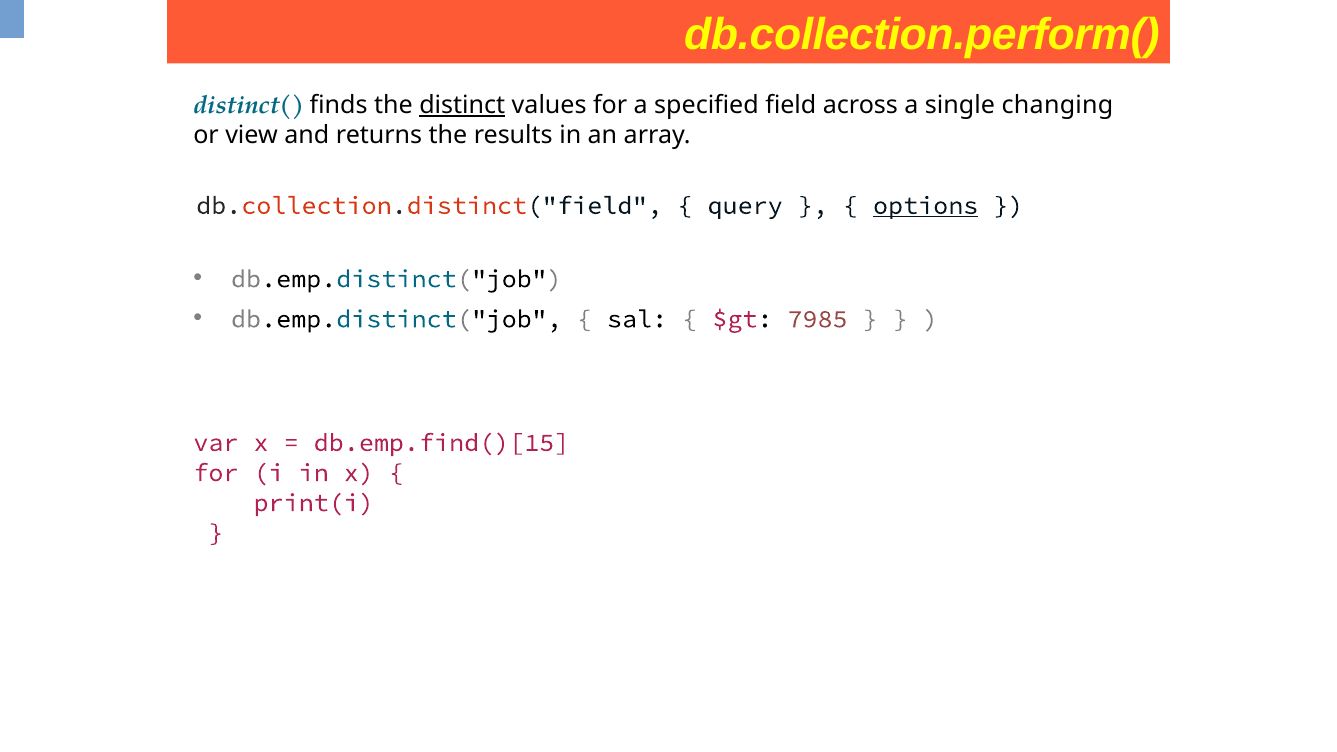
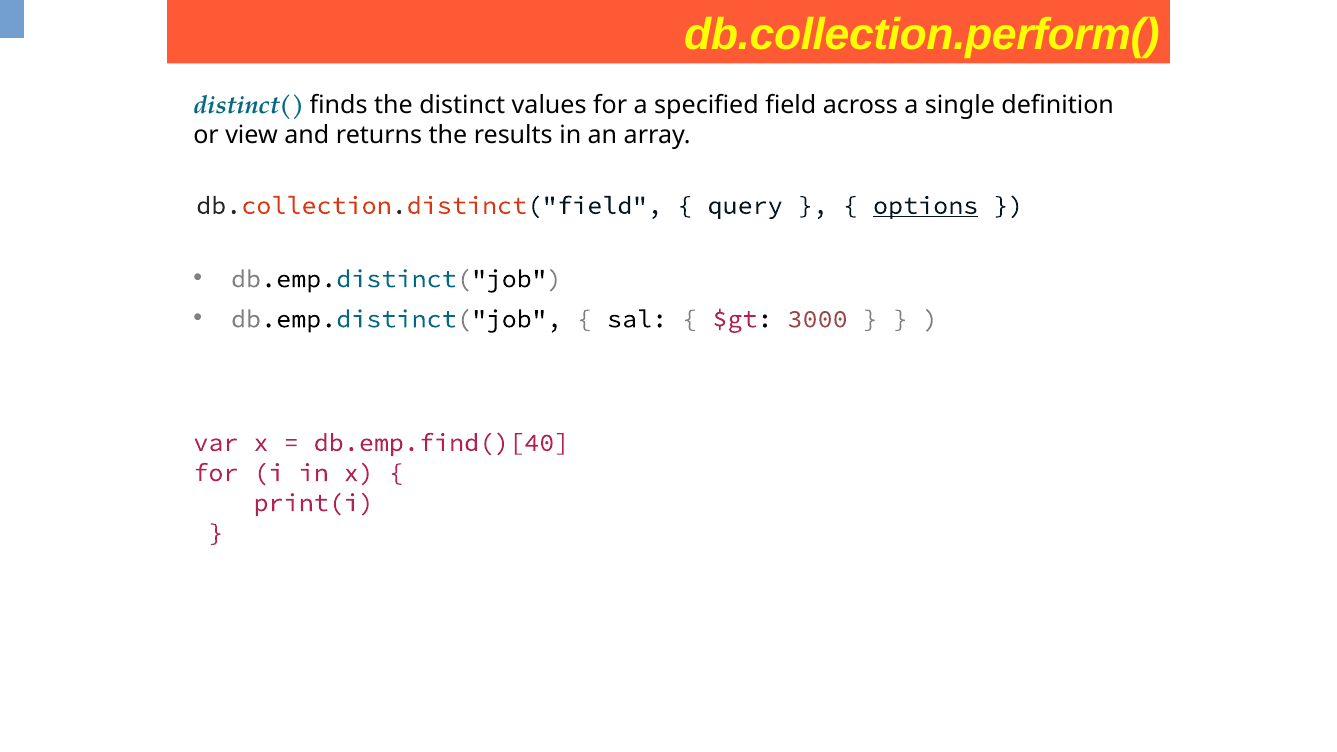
distinct underline: present -> none (462, 105)
changing: changing -> definition (1058, 105)
7985: 7985 -> 3000 (818, 319)
db.emp.find()[15: db.emp.find()[15 -> db.emp.find()[40 (442, 443)
